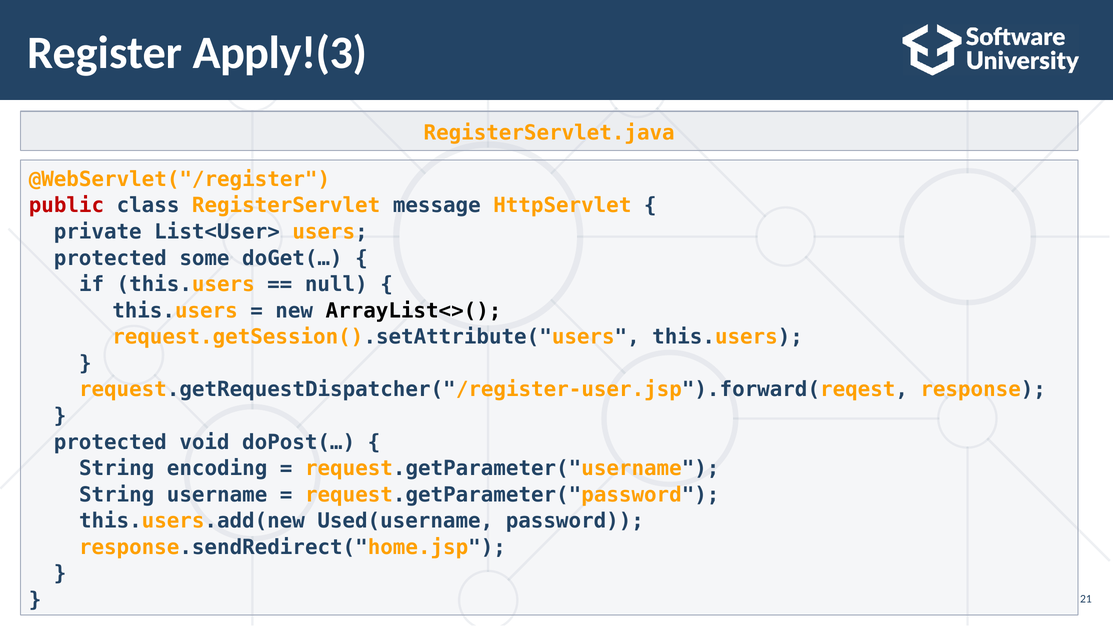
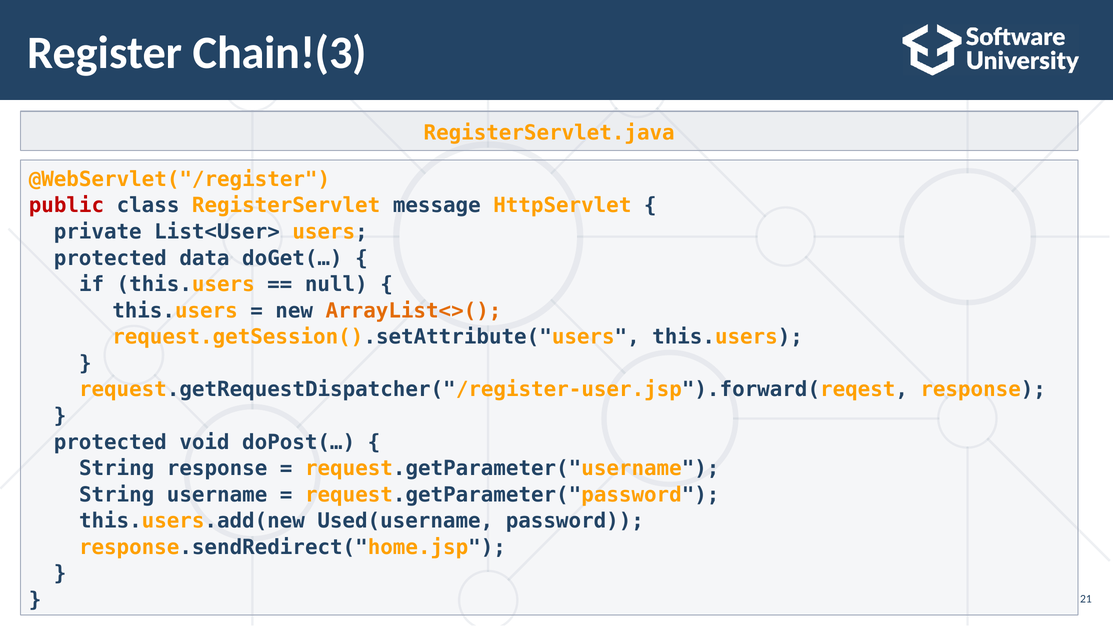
Apply!(3: Apply!(3 -> Chain!(3 (280, 53)
some: some -> data (204, 258)
ArrayList<>( colour: black -> orange (413, 311)
String encoding: encoding -> response (217, 468)
